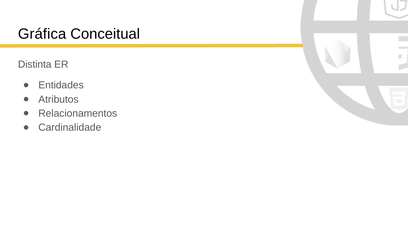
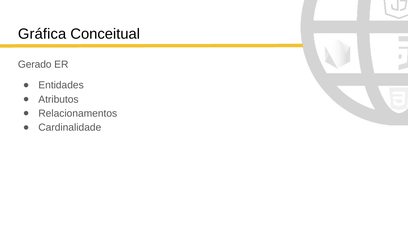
Distinta: Distinta -> Gerado (35, 64)
